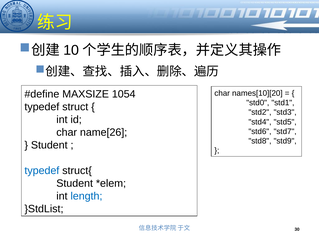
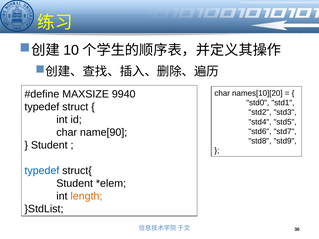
1054: 1054 -> 9940 (124, 94)
name[26: name[26 -> name[90 (104, 132)
length colour: blue -> orange (86, 196)
